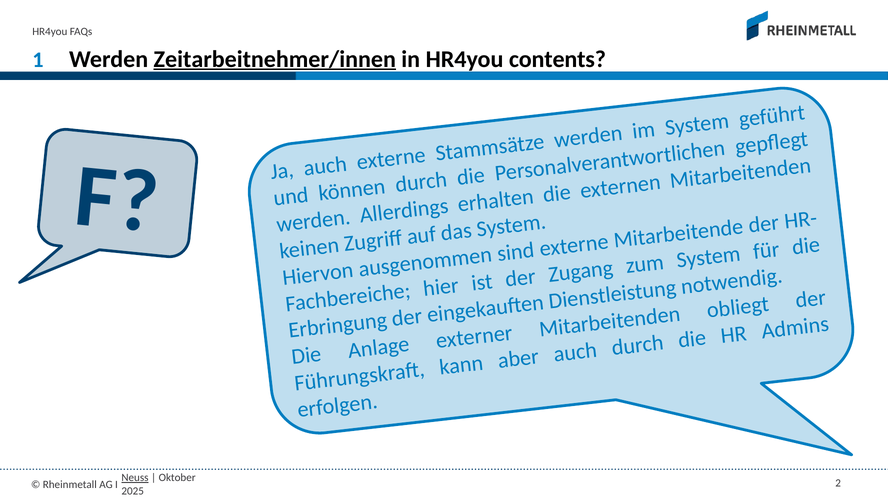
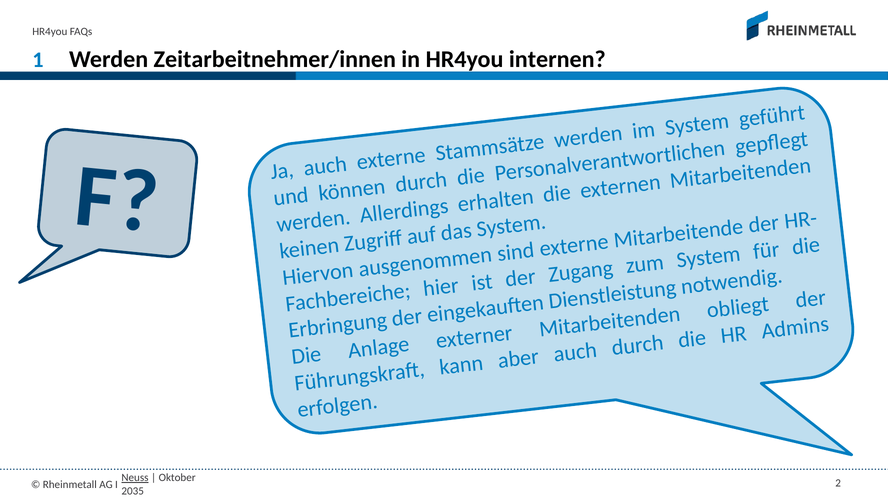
Zeitarbeitnehmer/innen underline: present -> none (275, 59)
contents: contents -> internen (557, 59)
2025: 2025 -> 2035 (133, 492)
